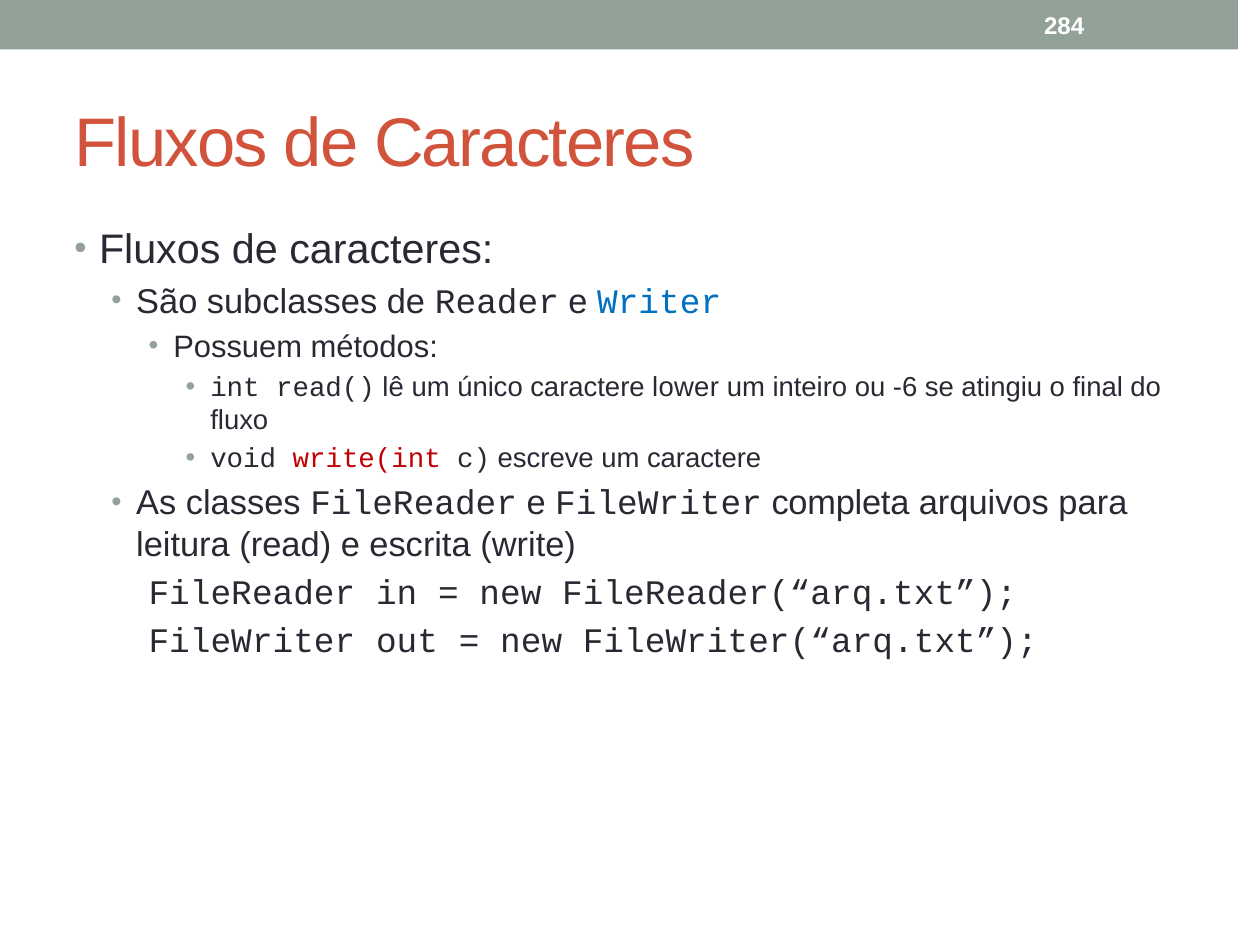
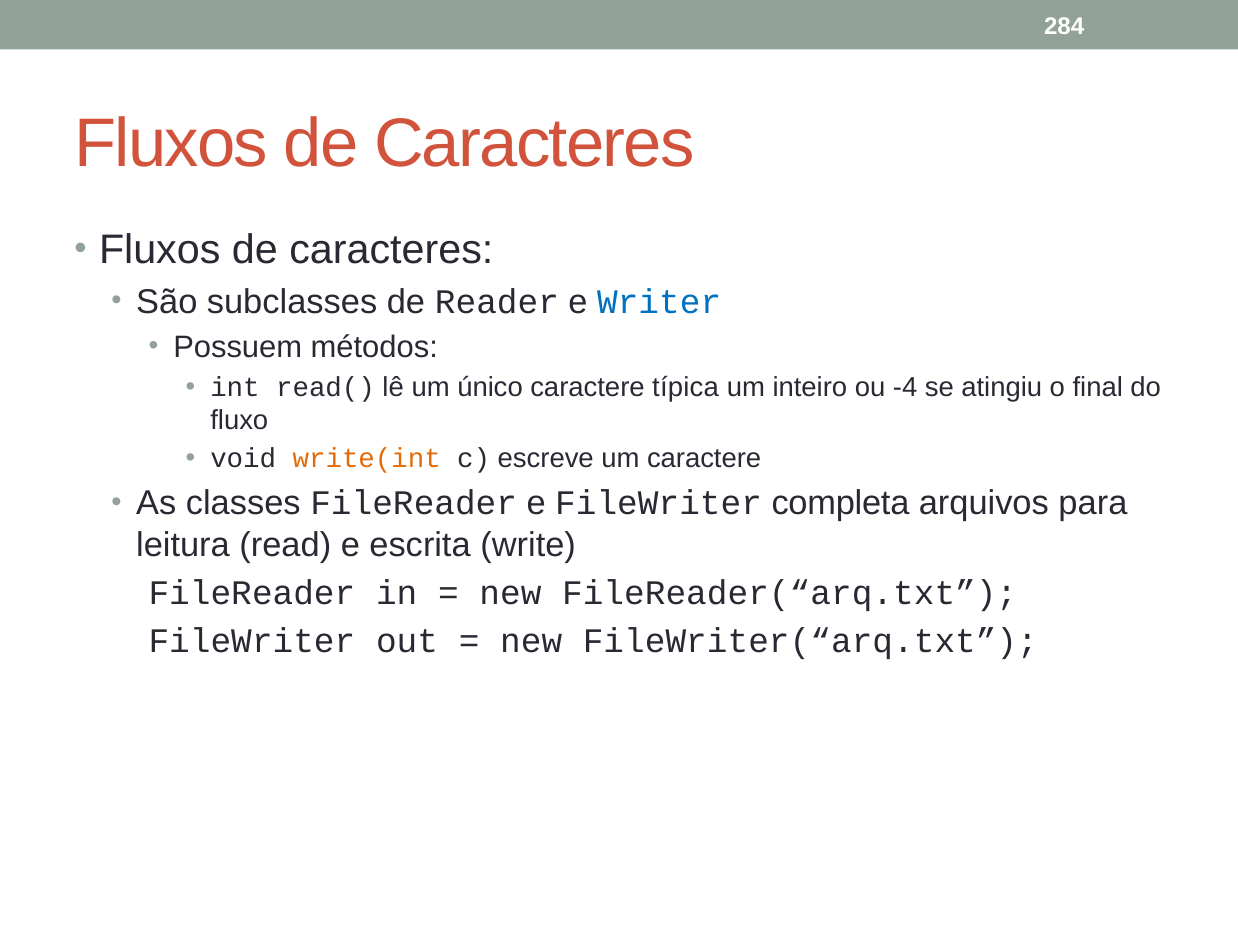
lower: lower -> típica (686, 388)
-6: -6 -> -4 (905, 388)
write(int colour: red -> orange (367, 459)
